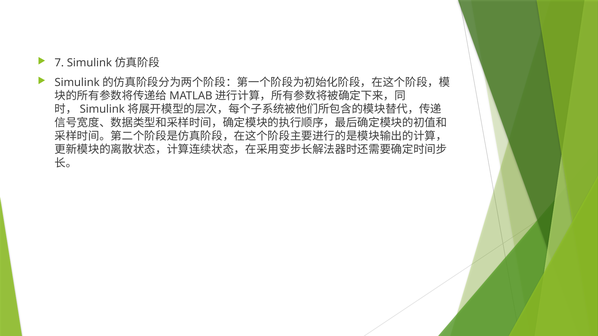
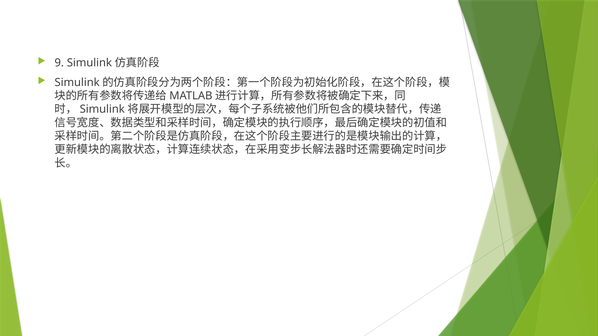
7: 7 -> 9 (59, 63)
